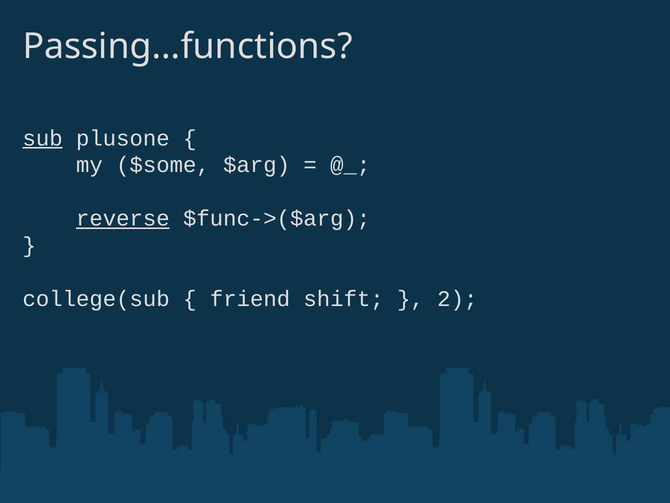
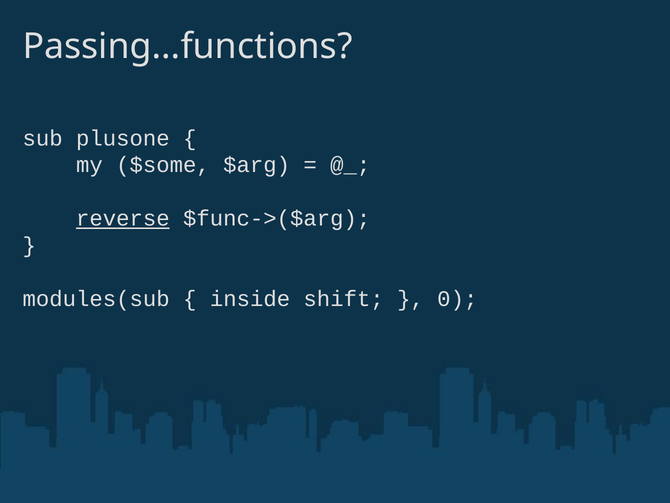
sub underline: present -> none (43, 138)
college(sub: college(sub -> modules(sub (96, 299)
friend: friend -> inside (250, 299)
2: 2 -> 0 (457, 299)
